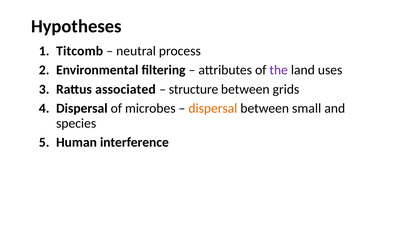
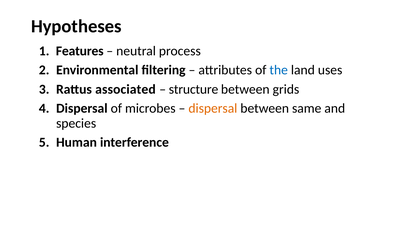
Titcomb: Titcomb -> Features (80, 51)
the colour: purple -> blue (279, 70)
small: small -> same (307, 108)
